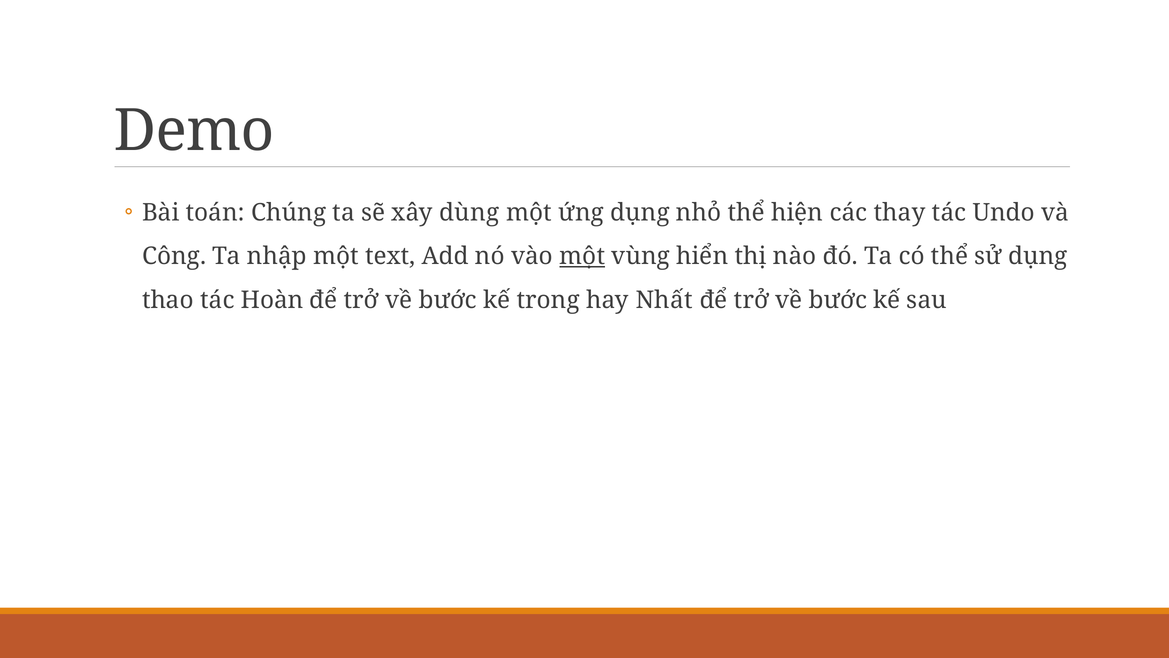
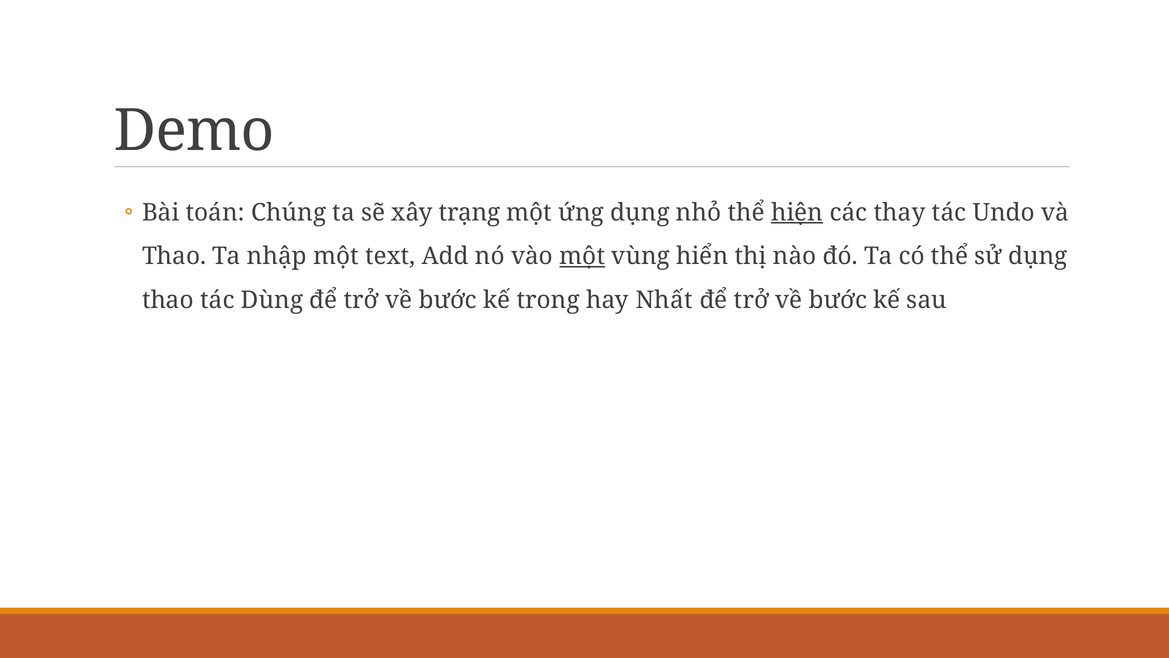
dùng: dùng -> trạng (470, 212)
hiện underline: none -> present (797, 212)
Công: Công -> Thao (174, 256)
Hoàn: Hoàn -> Dùng (272, 300)
